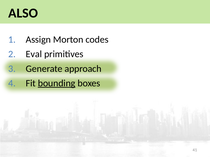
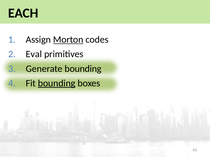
ALSO: ALSO -> EACH (23, 13)
Morton underline: none -> present (68, 40)
Generate approach: approach -> bounding (83, 69)
